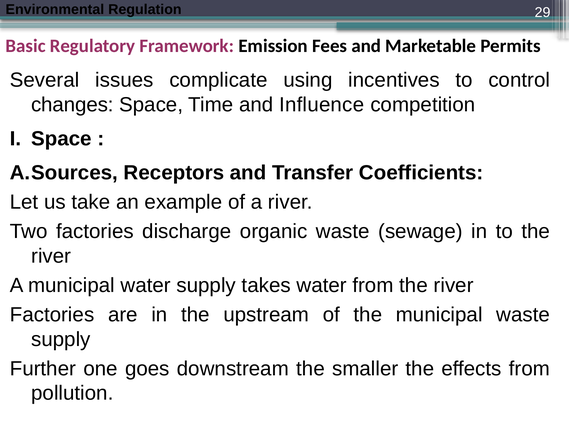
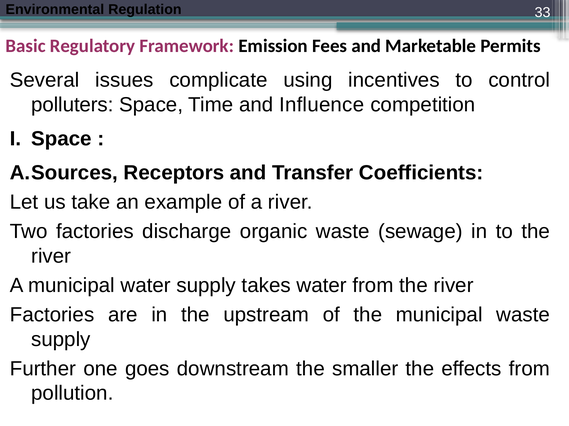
29: 29 -> 33 (543, 13)
changes: changes -> polluters (72, 105)
